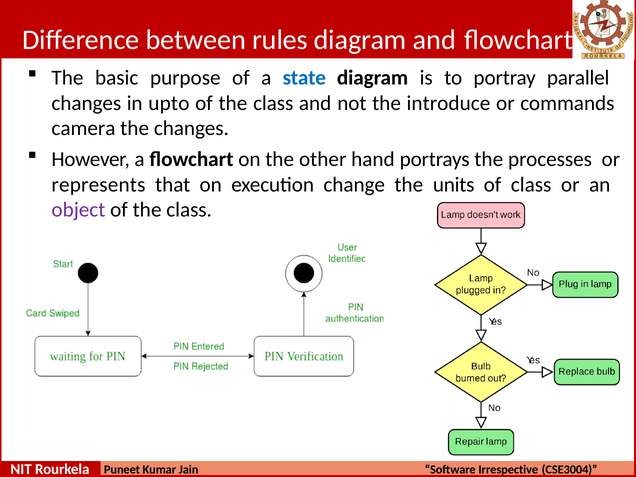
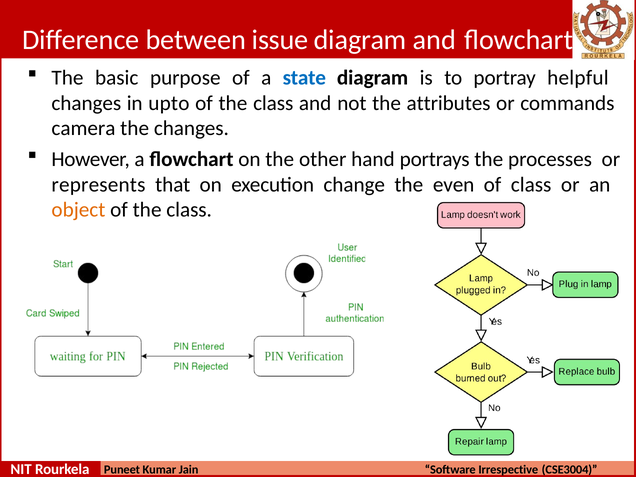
rules: rules -> issue (280, 40)
parallel: parallel -> helpful (578, 78)
introduce: introduce -> attributes (449, 103)
units: units -> even (454, 185)
object colour: purple -> orange (78, 210)
